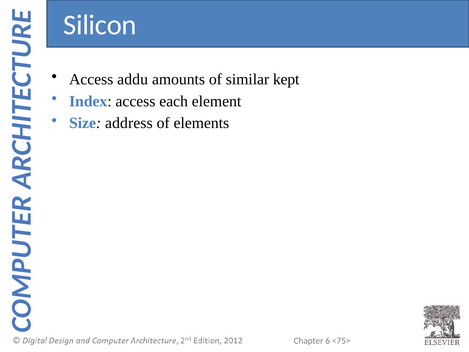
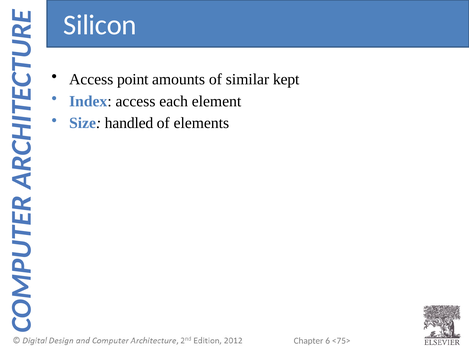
addu: addu -> point (133, 79)
address: address -> handled (129, 123)
